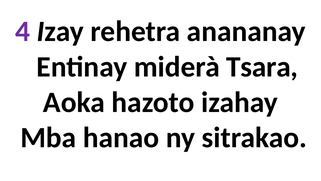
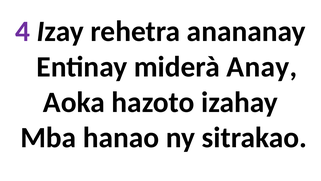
Tsara: Tsara -> Anay (262, 67)
